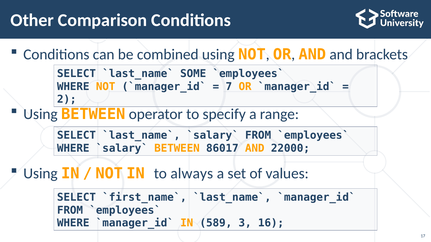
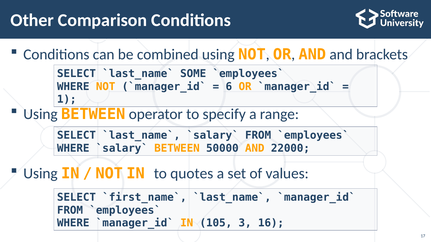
7: 7 -> 6 (229, 87)
2: 2 -> 1 (67, 100)
86017: 86017 -> 50000 (222, 149)
always: always -> quotes (192, 174)
589: 589 -> 105 (216, 223)
